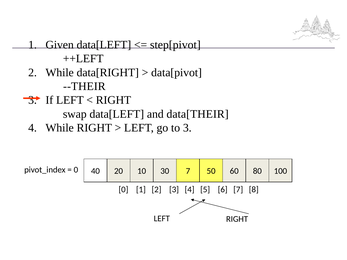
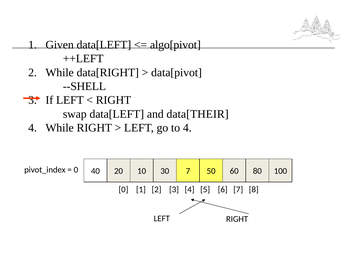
step[pivot: step[pivot -> algo[pivot (175, 45)
--THEIR: --THEIR -> --SHELL (84, 86)
to 3: 3 -> 4 (187, 128)
